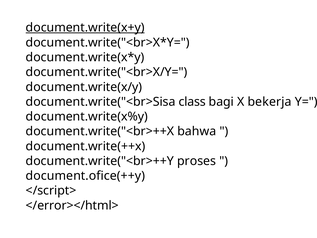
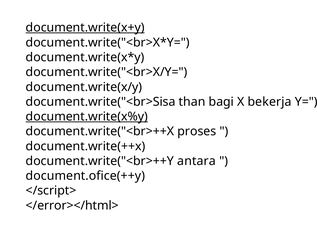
class: class -> than (192, 102)
document.write(x%y underline: none -> present (87, 116)
bahwa: bahwa -> proses (197, 131)
proses: proses -> antara (197, 161)
